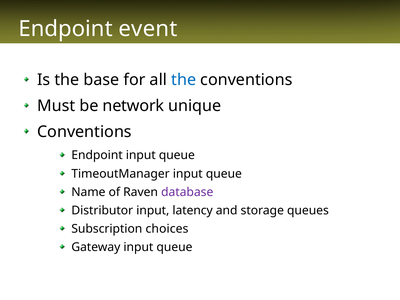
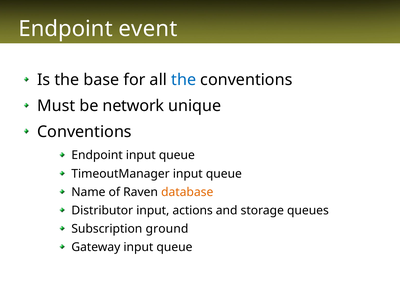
database colour: purple -> orange (187, 192)
latency: latency -> actions (193, 210)
choices: choices -> ground (167, 229)
